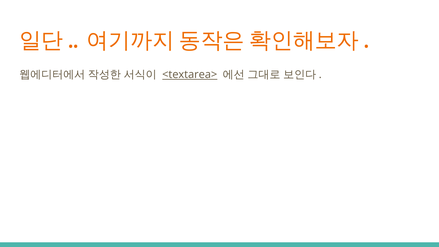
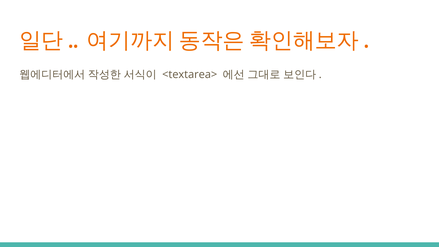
<textarea> underline: present -> none (190, 75)
